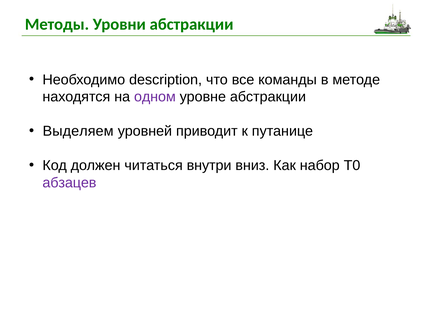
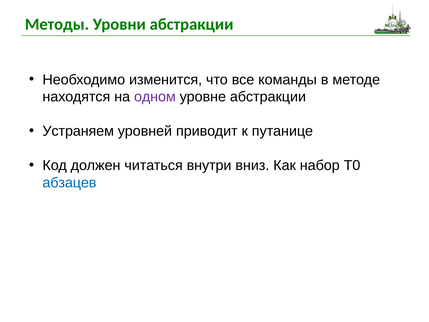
description: description -> изменится (166, 80)
Выделяем: Выделяем -> Устраняем (78, 131)
абзацев colour: purple -> blue (69, 183)
